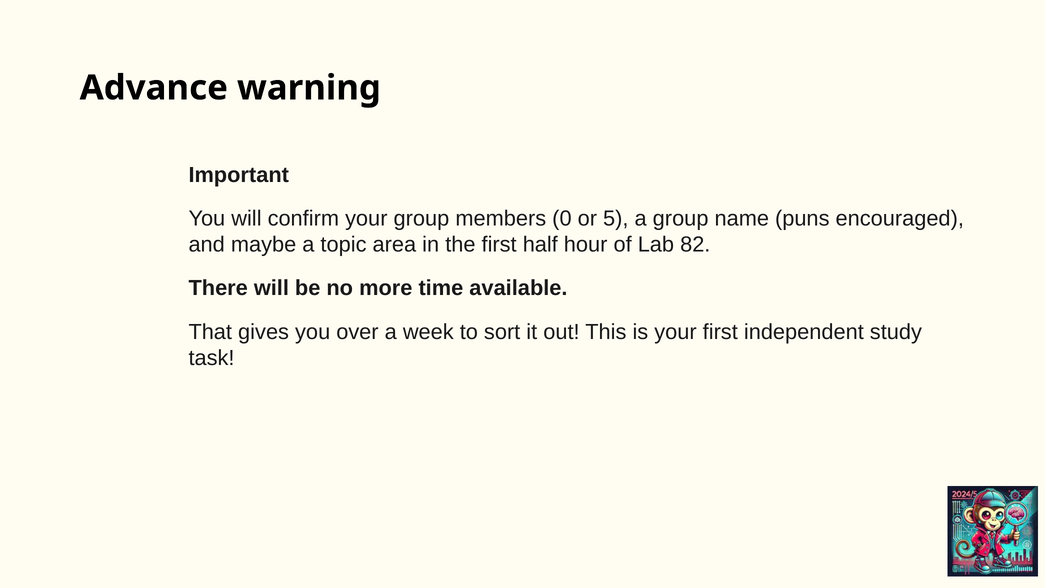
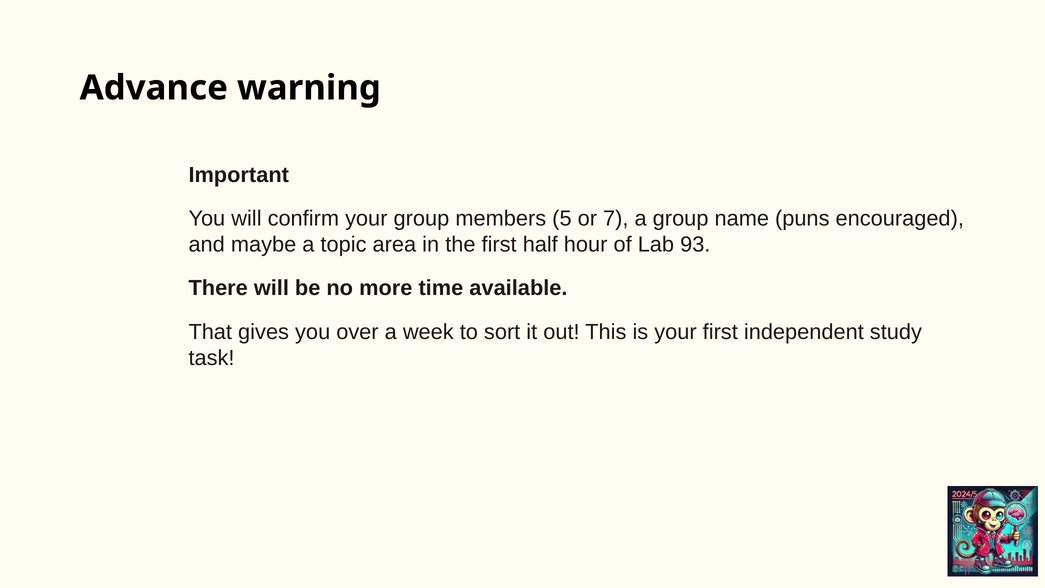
0: 0 -> 5 (562, 219)
5: 5 -> 7 (616, 219)
82: 82 -> 93 (695, 245)
